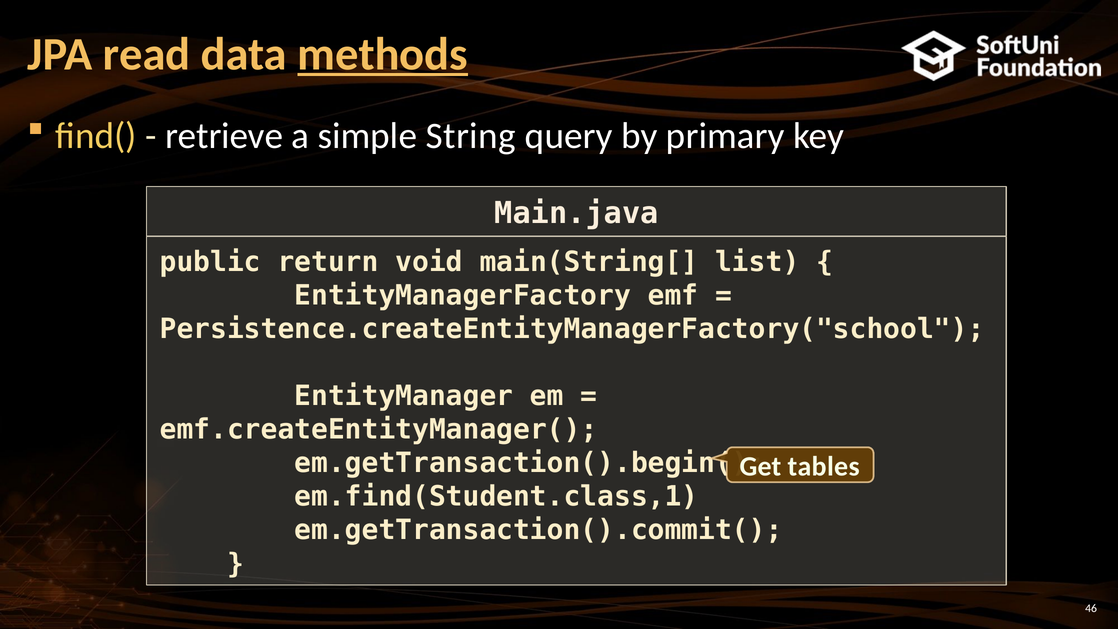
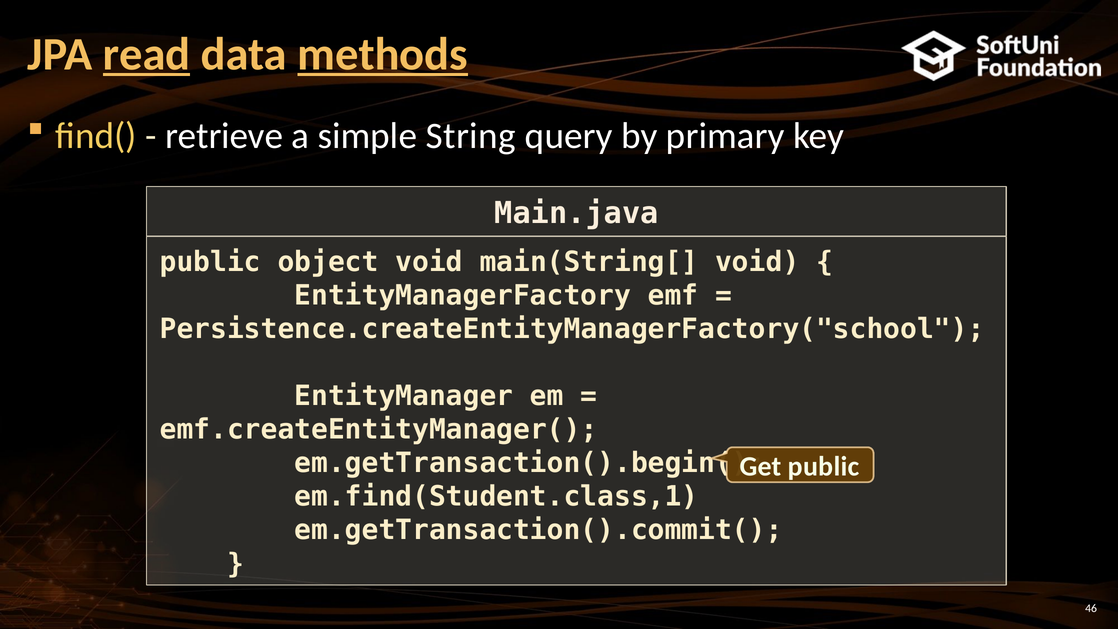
read underline: none -> present (147, 54)
return: return -> object (328, 262)
main(String[ list: list -> void (757, 262)
tables: tables -> public (824, 467)
